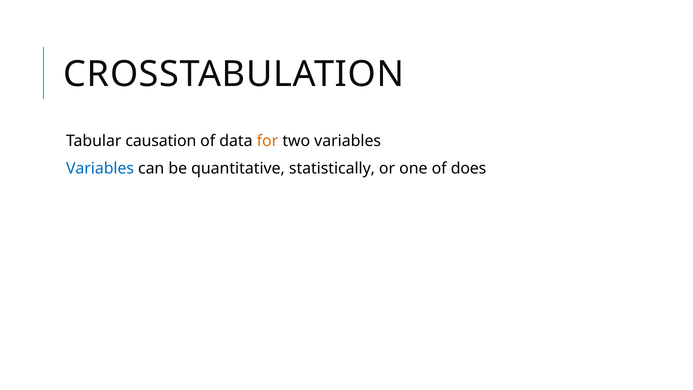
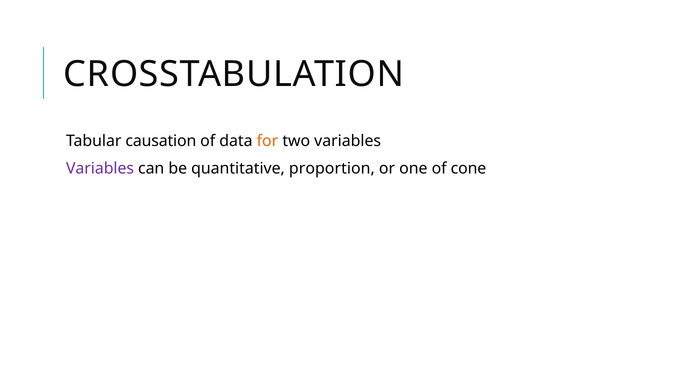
Variables colour: blue -> purple (100, 168)
statistically: statistically -> proportion (332, 168)
does: does -> cone (469, 168)
